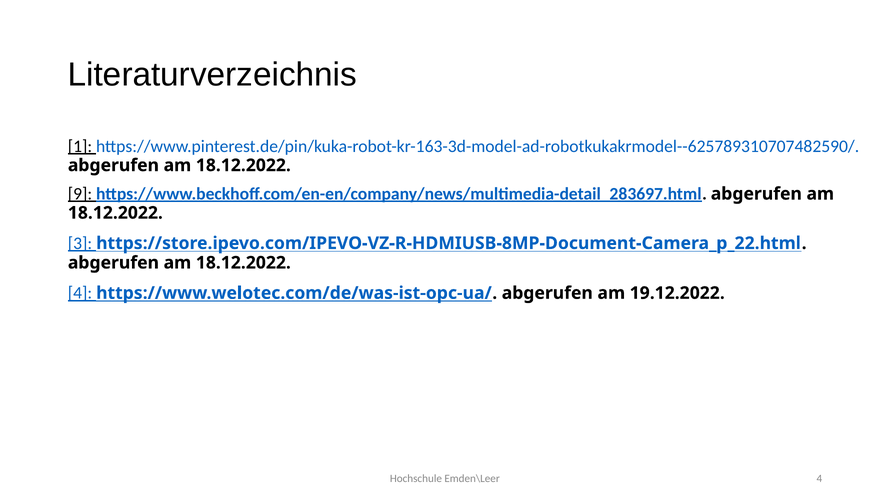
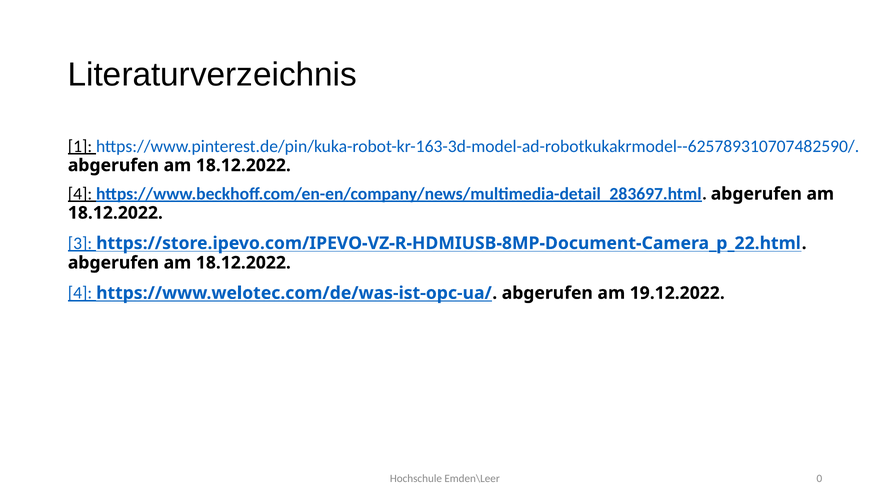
9: 9 -> 4 (80, 194)
Emden\Leer 4: 4 -> 0 (819, 478)
